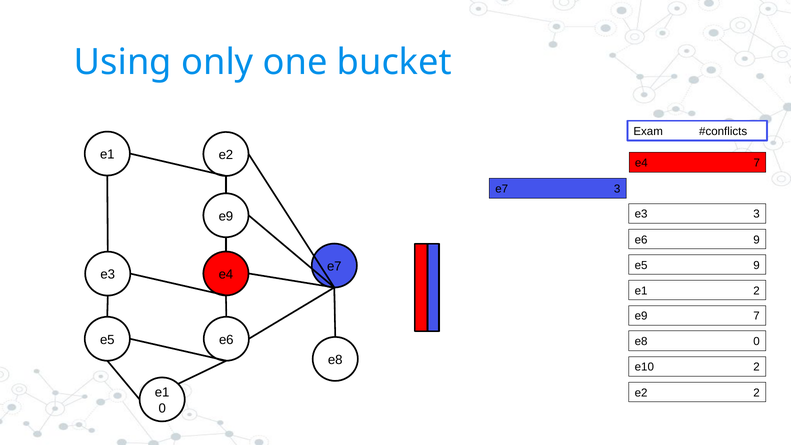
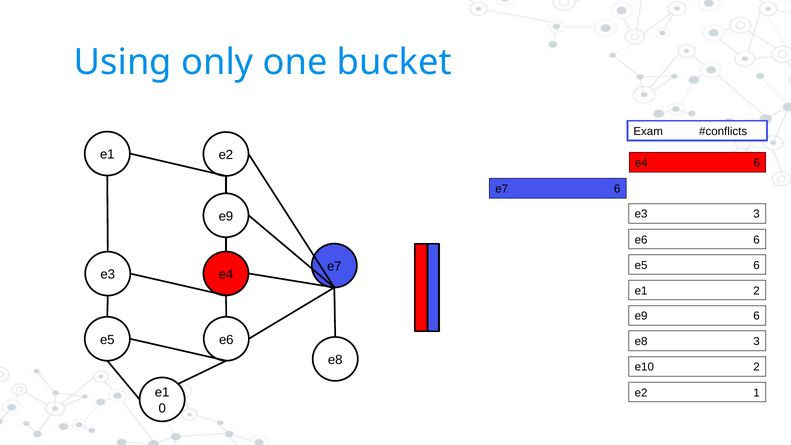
e4 7: 7 -> 6 (757, 163)
e7 3: 3 -> 6 (617, 189)
e6 9: 9 -> 6 (757, 240)
e5 9: 9 -> 6 (757, 265)
e9 7: 7 -> 6 (757, 316)
e8 0: 0 -> 3 (757, 341)
e2 2: 2 -> 1 (757, 393)
